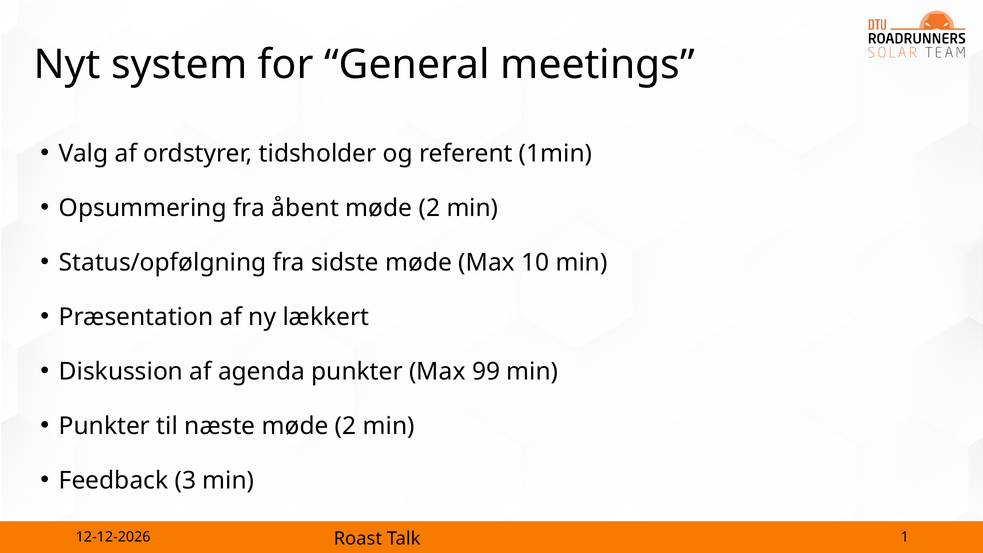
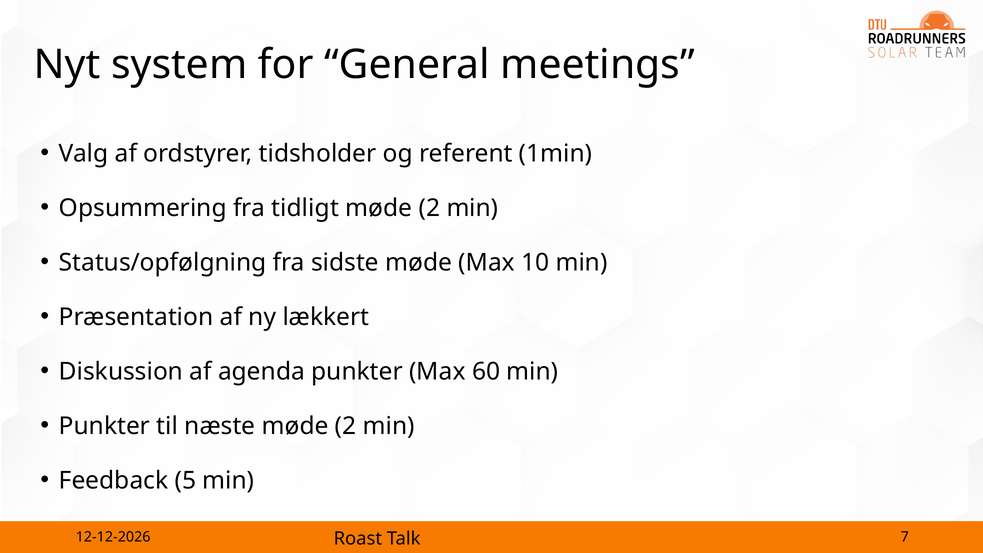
åbent: åbent -> tidligt (305, 208)
99: 99 -> 60 (486, 372)
3: 3 -> 5 (185, 481)
1: 1 -> 7 (905, 537)
